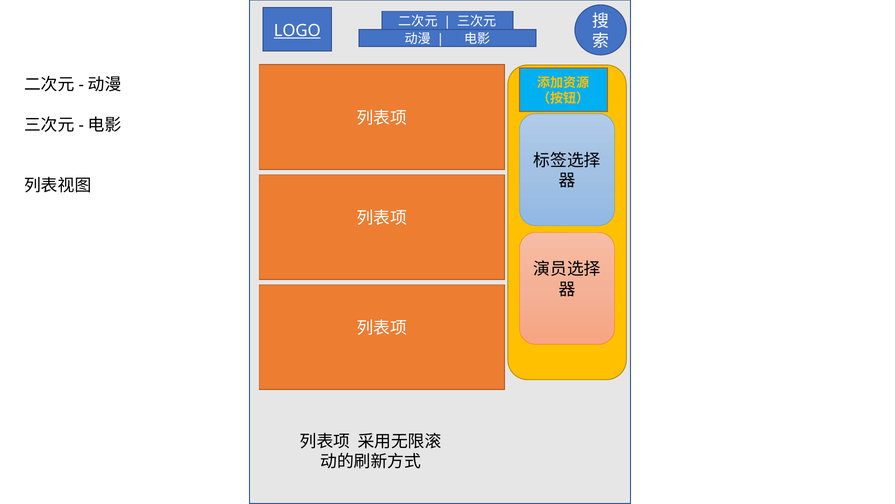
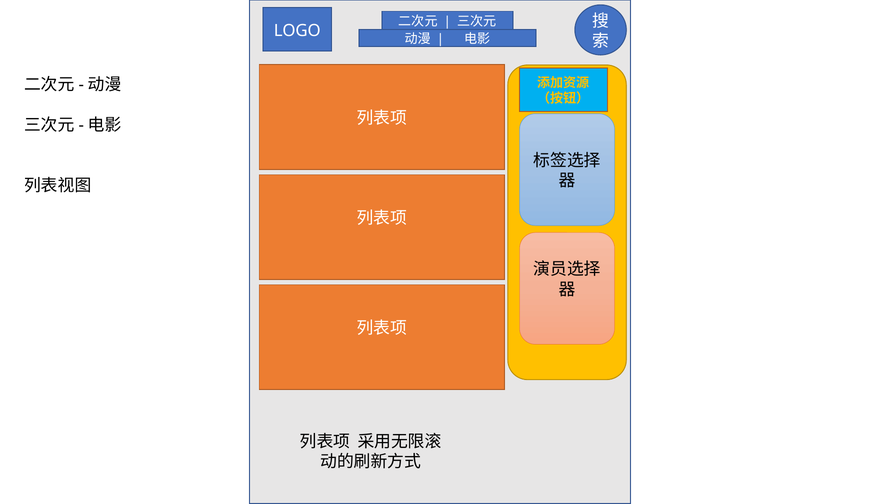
LOGO underline: present -> none (297, 31)
